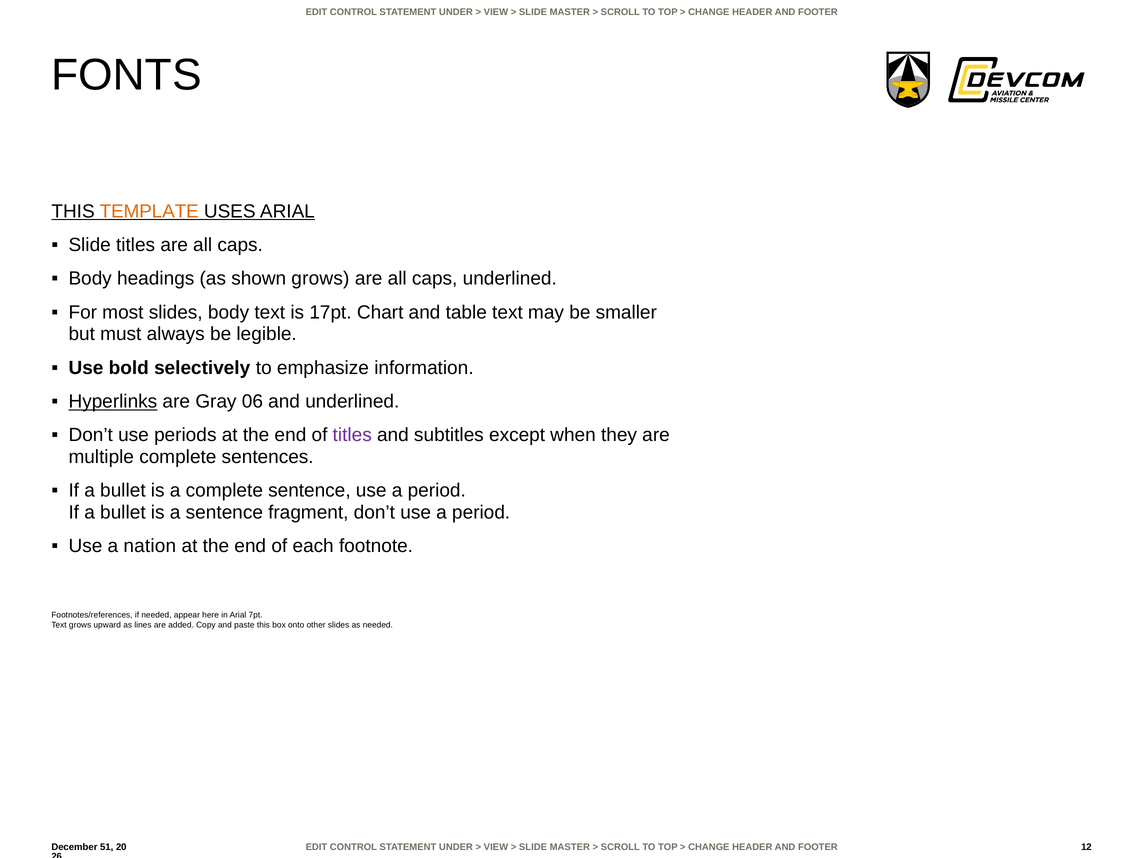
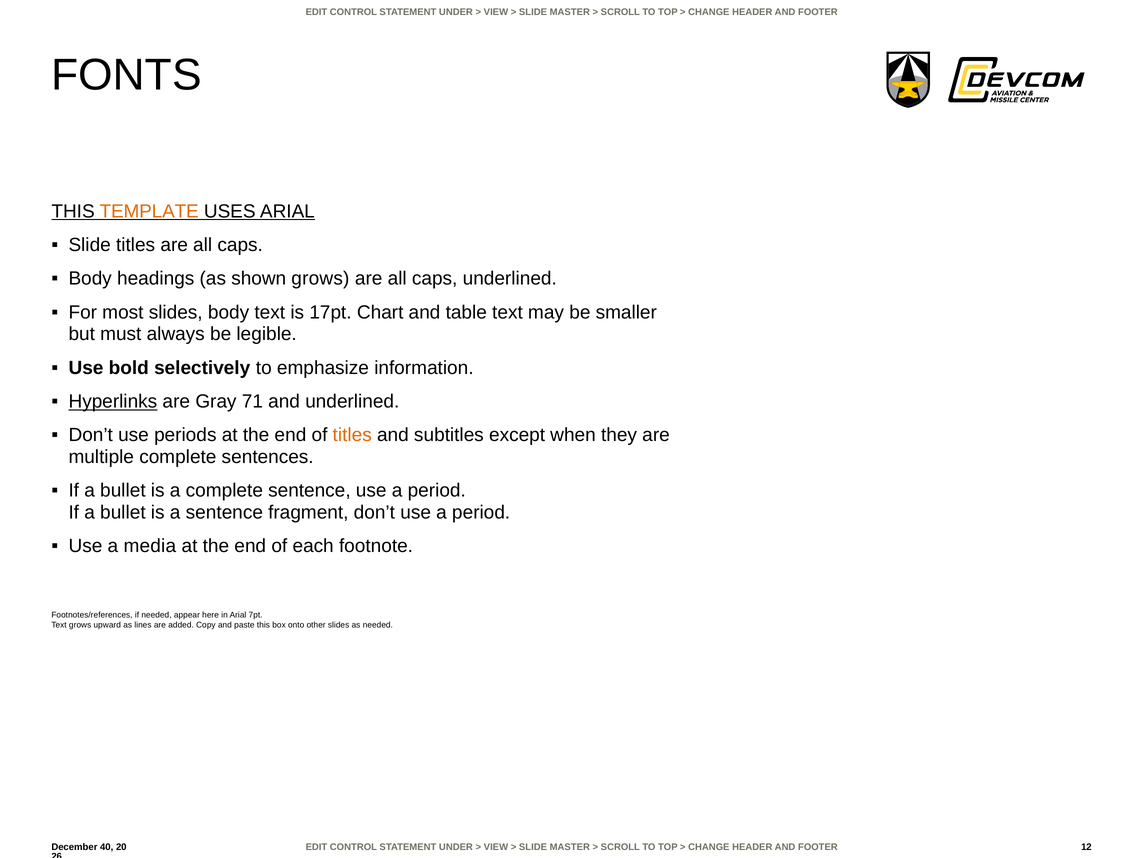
06: 06 -> 71 (252, 401)
titles colour: purple -> orange (352, 435)
nation: nation -> media (150, 546)
51: 51 -> 40 (107, 846)
